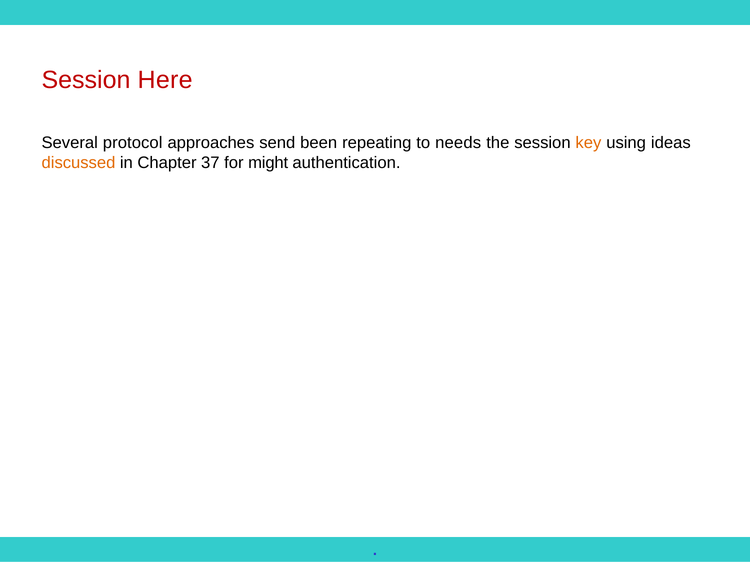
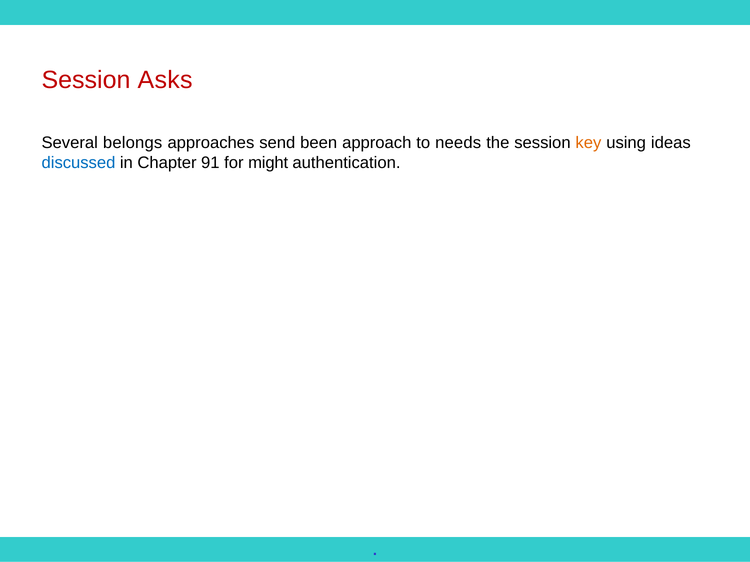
Here: Here -> Asks (165, 80)
protocol: protocol -> belongs (133, 143)
repeating: repeating -> approach (377, 143)
discussed colour: orange -> blue (79, 163)
37: 37 -> 91 (210, 163)
